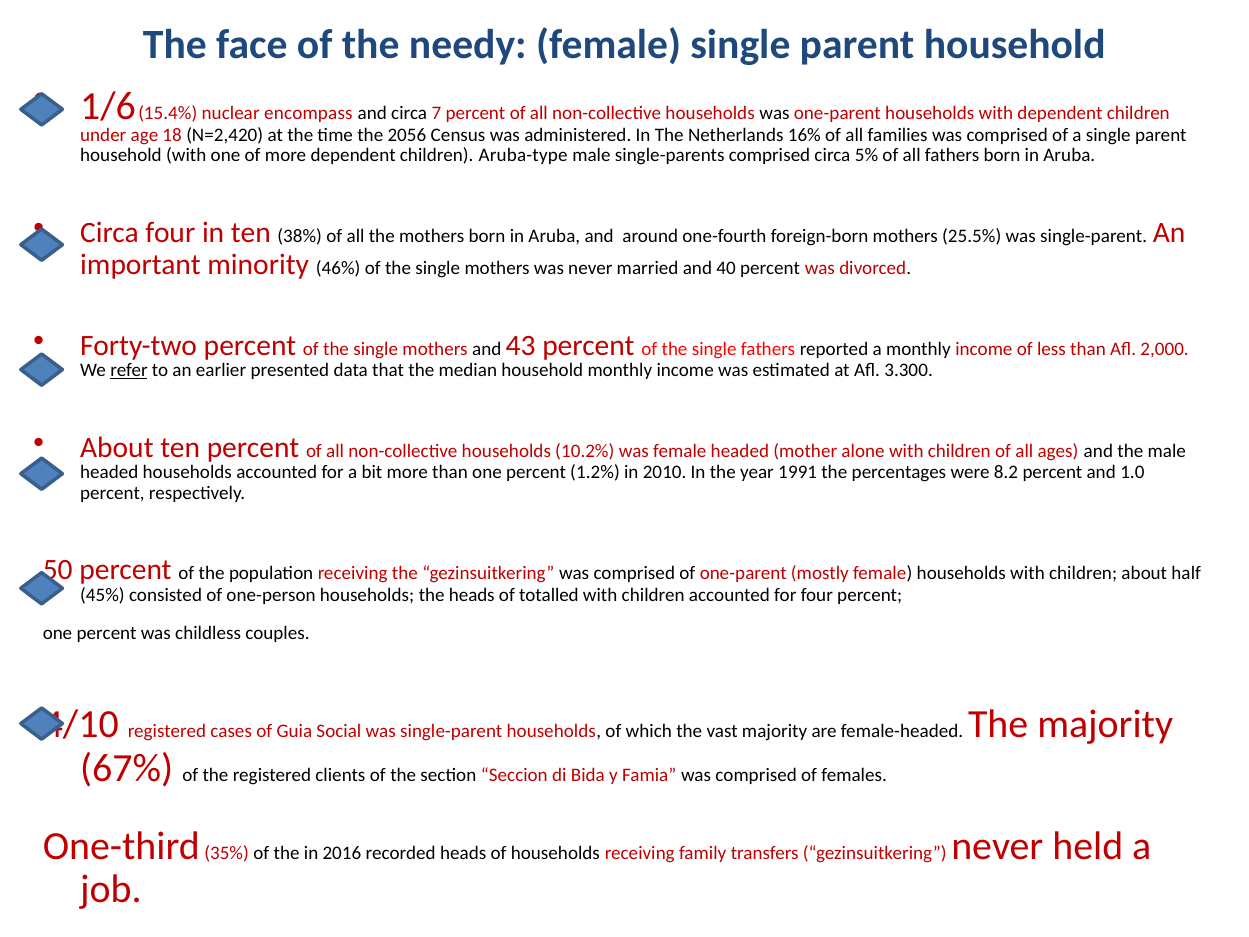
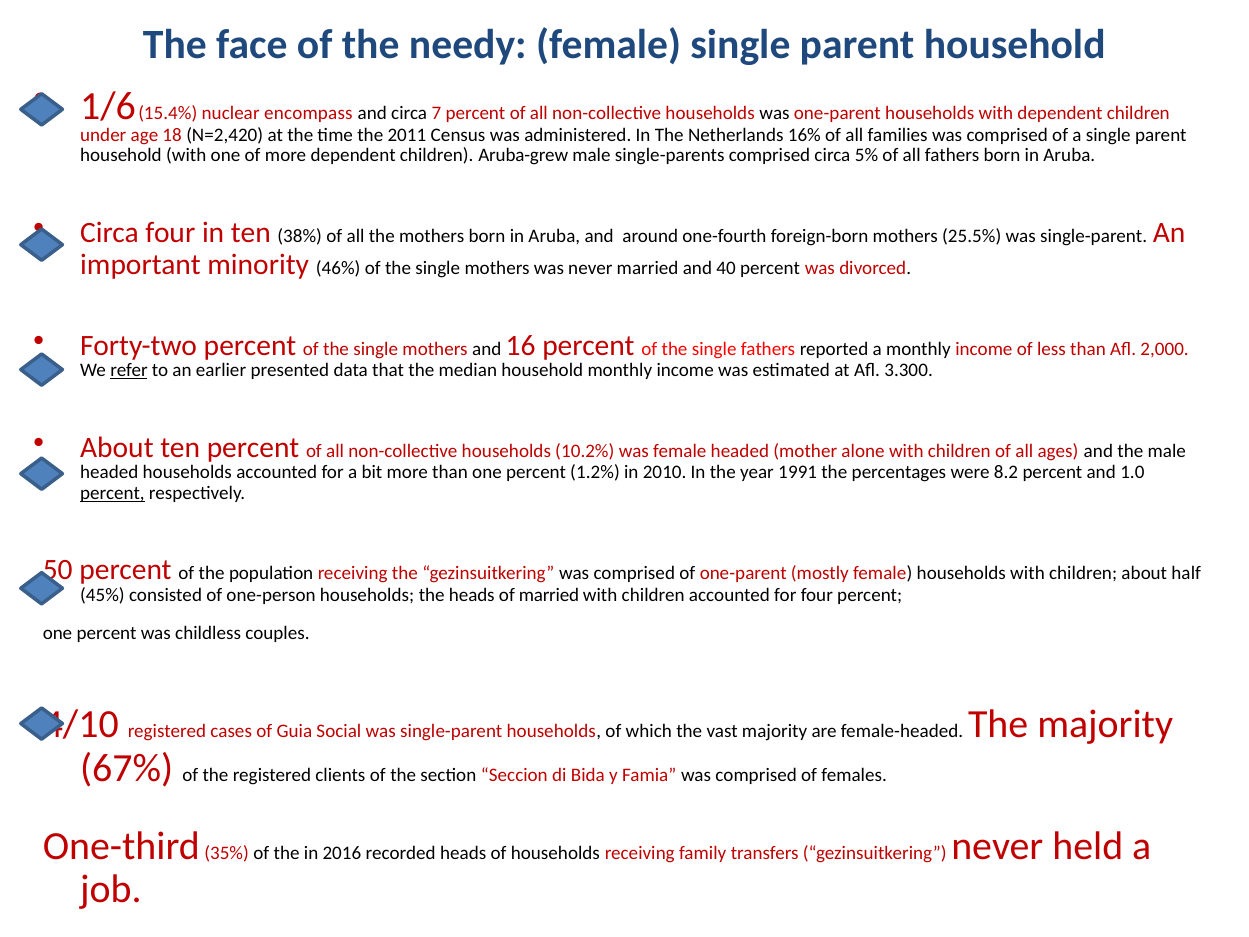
2056: 2056 -> 2011 (407, 135)
Aruba-type: Aruba-type -> Aruba-grew (523, 156)
43: 43 -> 16 (521, 346)
percent underline: none -> present (112, 493)
of totalled: totalled -> married (549, 595)
